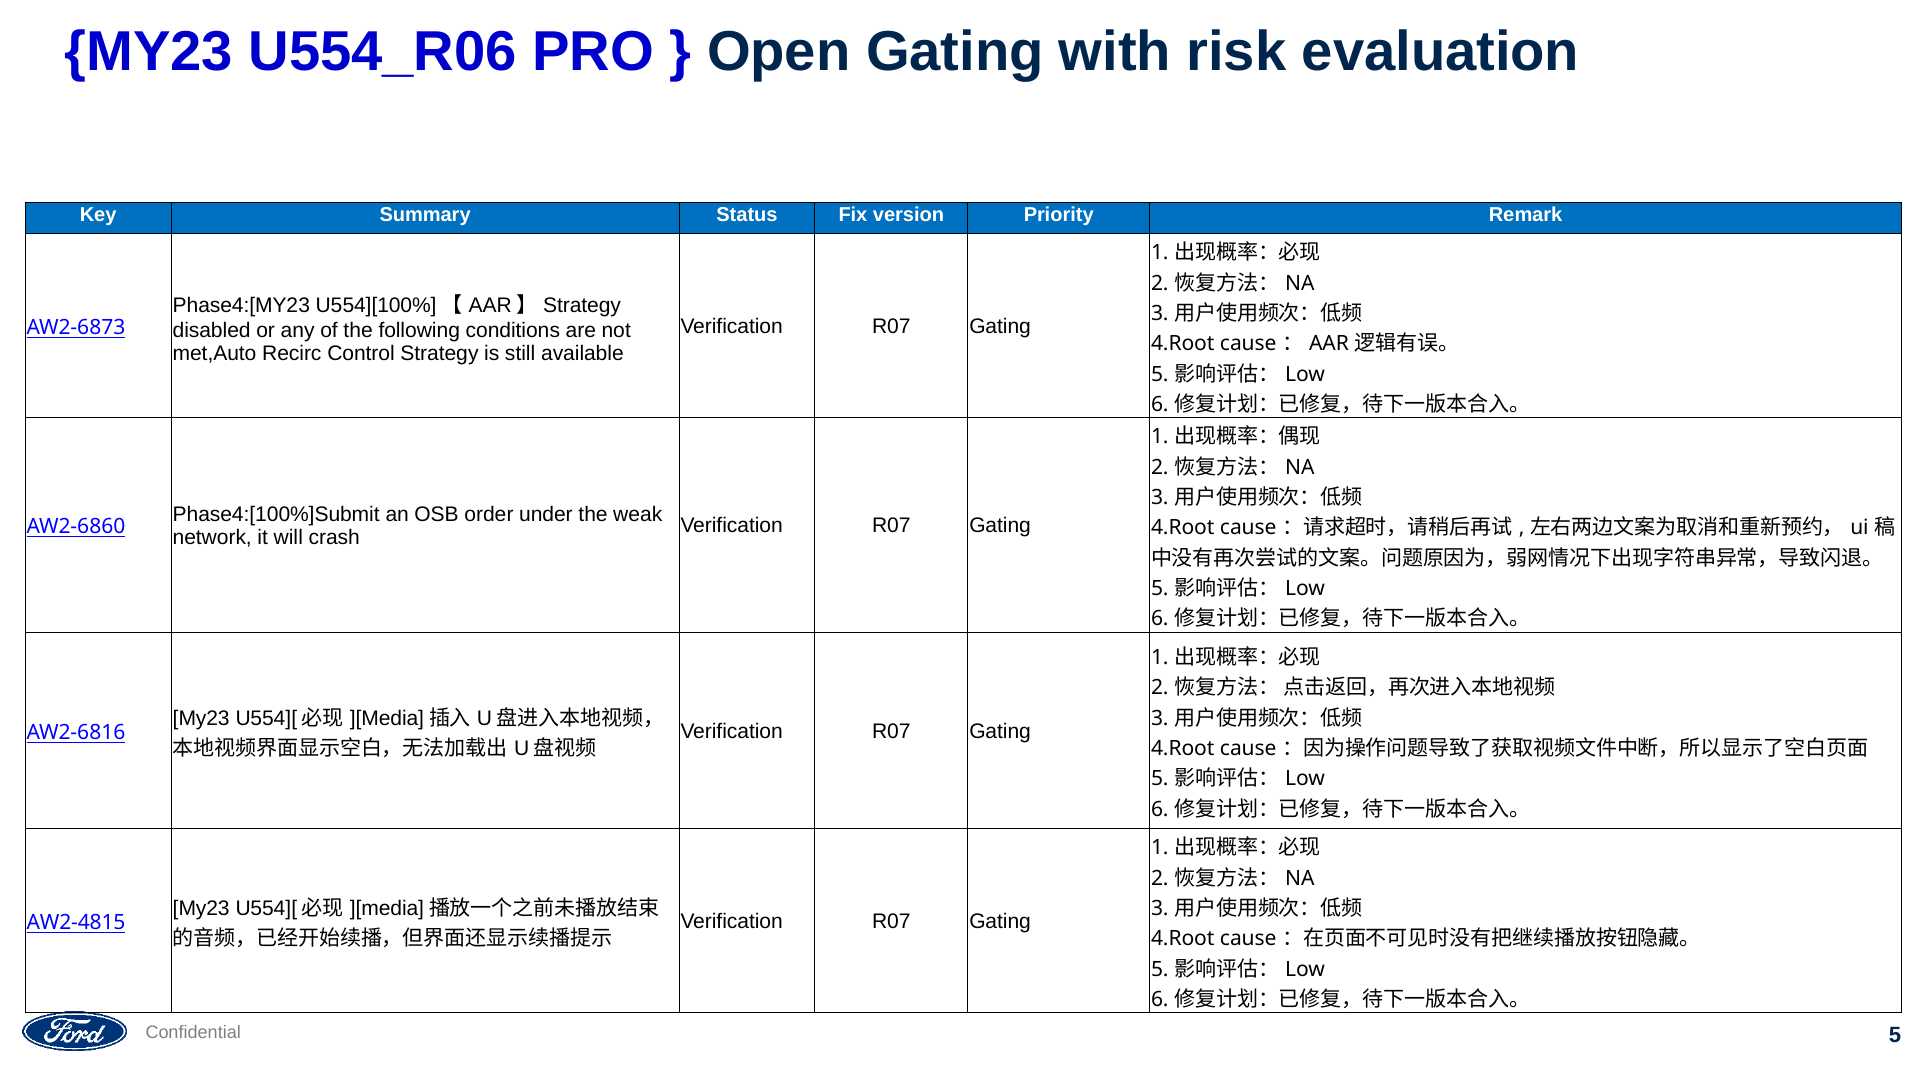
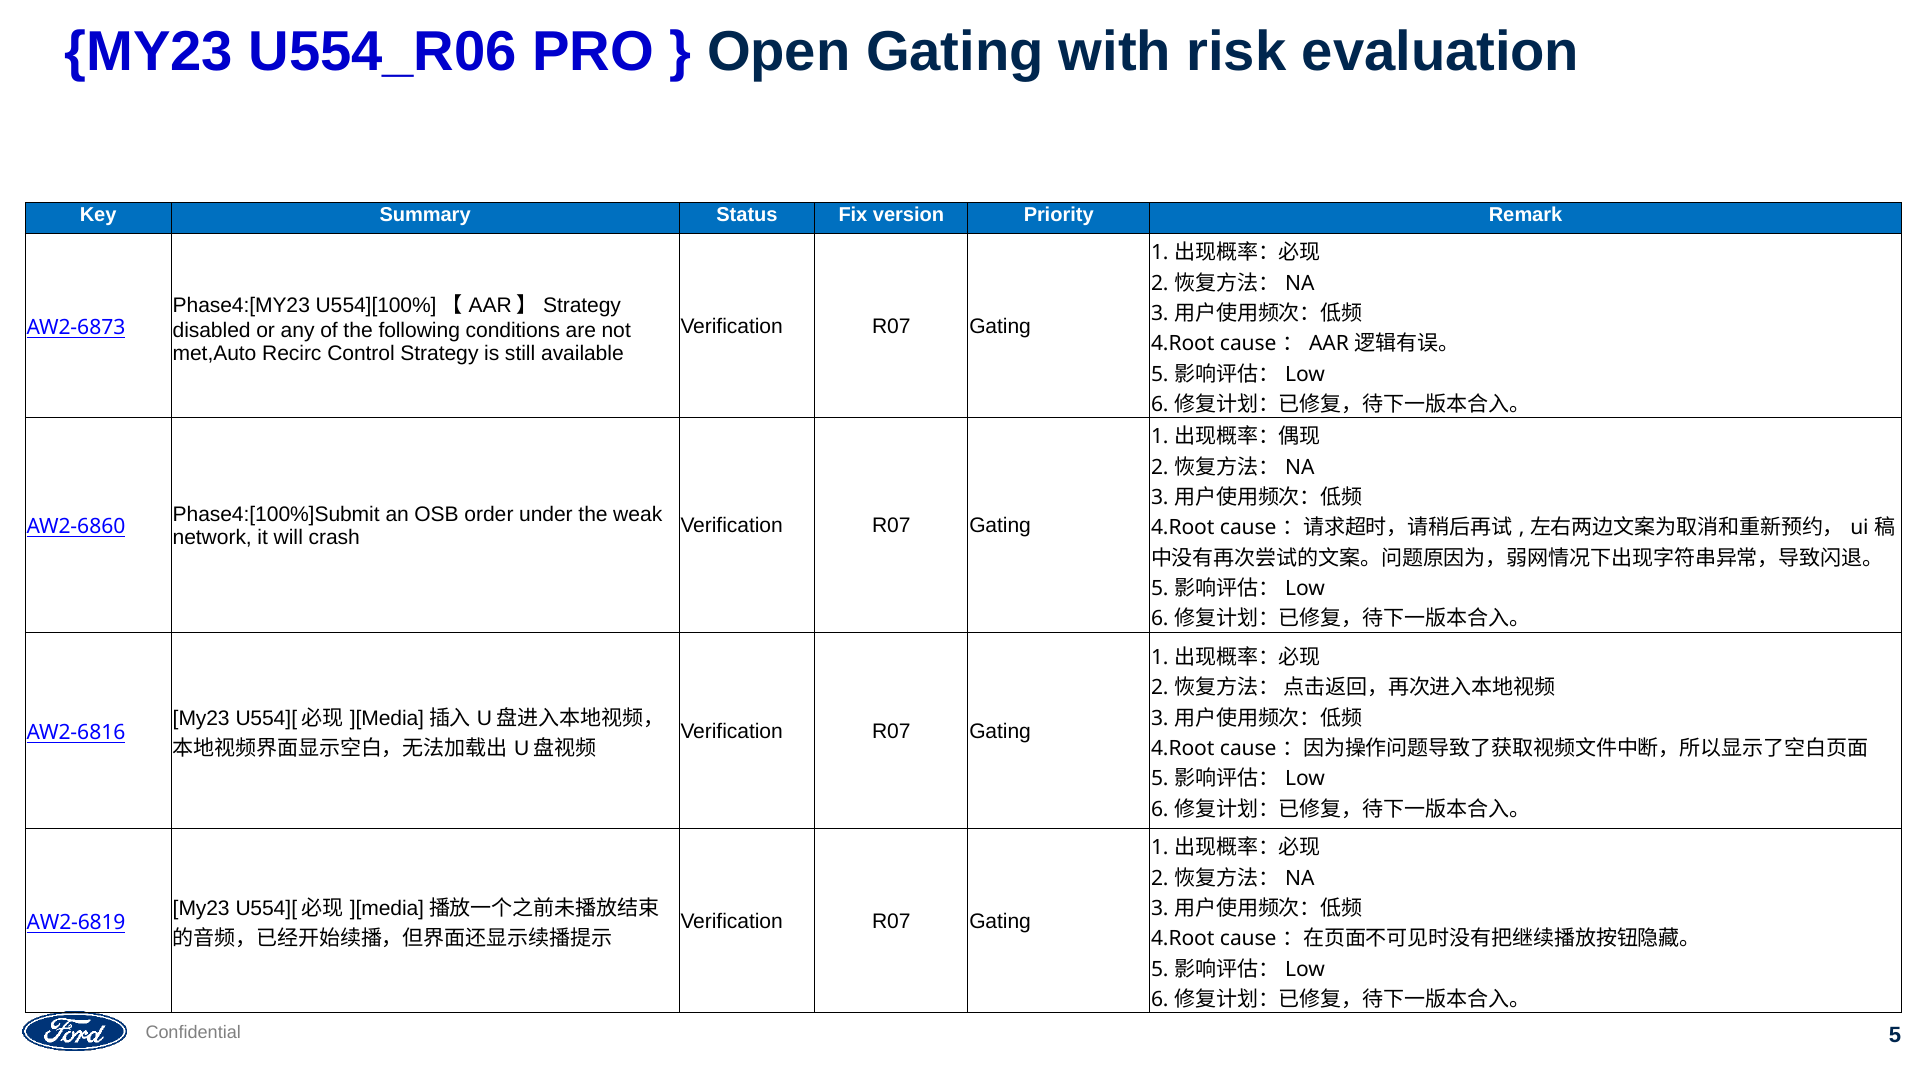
AW2-4815: AW2-4815 -> AW2-6819 (76, 923)
